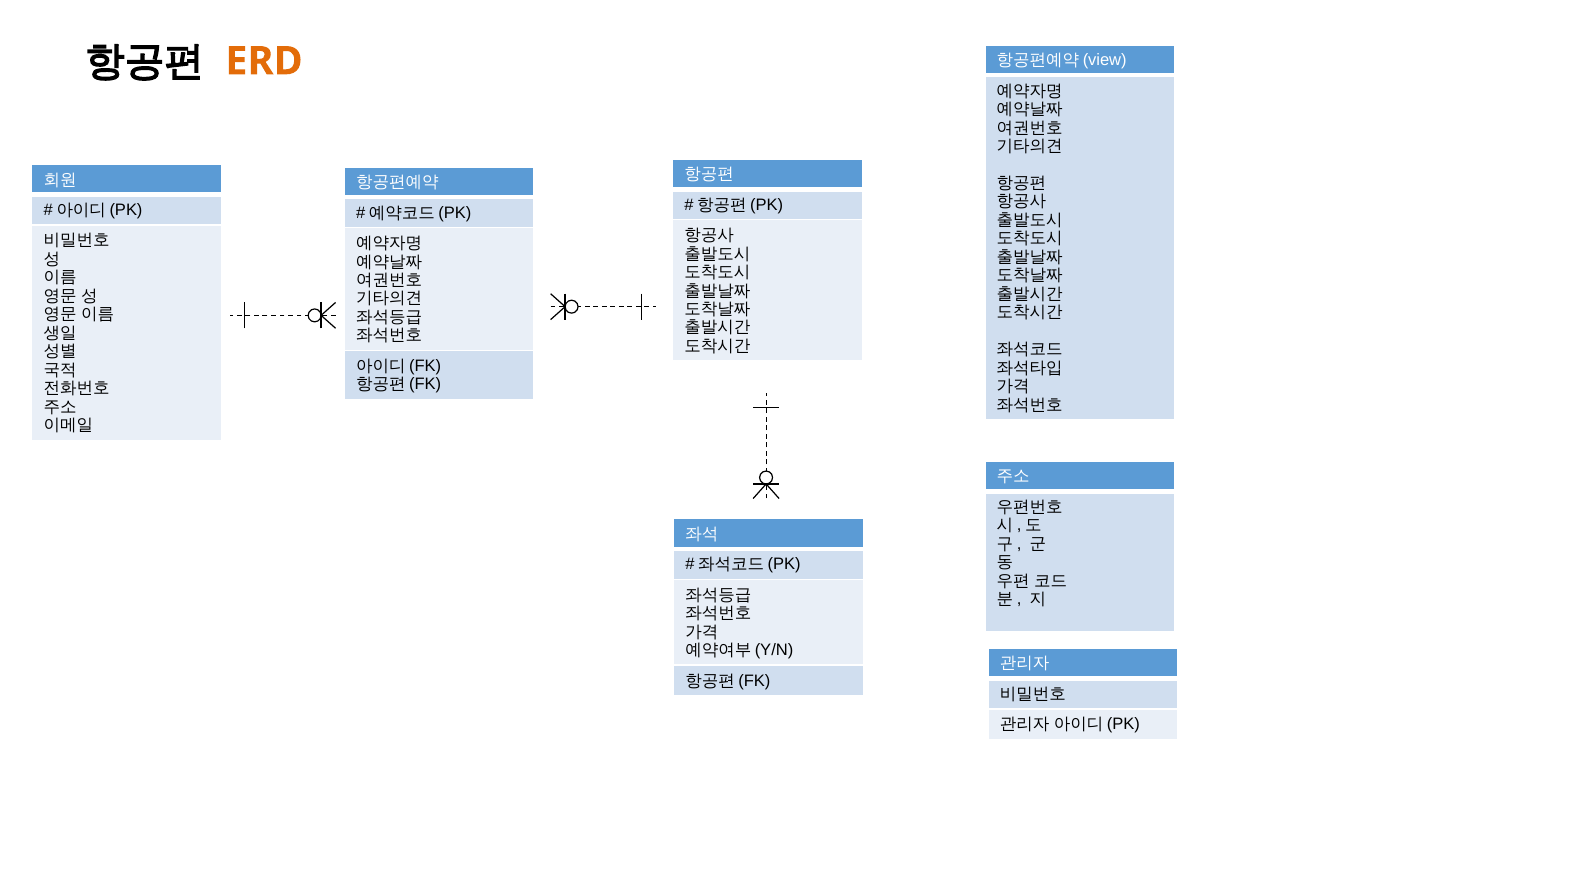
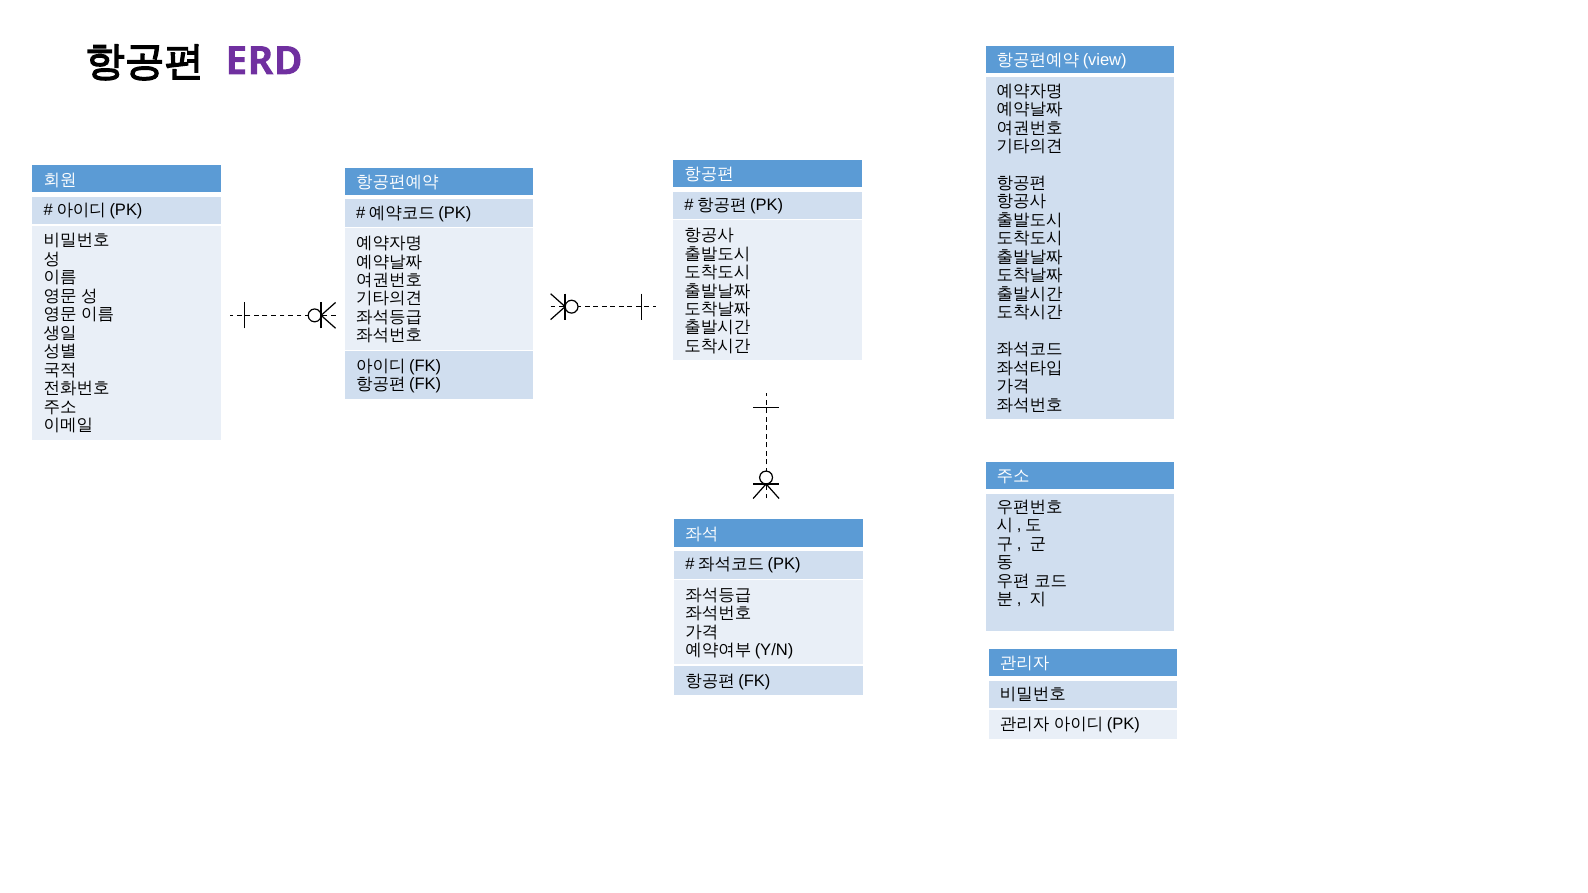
ERD colour: orange -> purple (264, 61)
